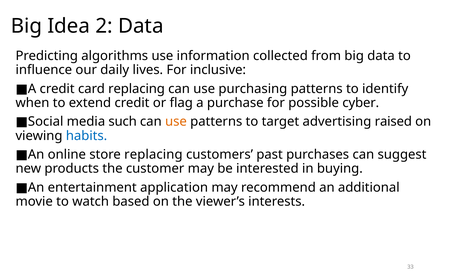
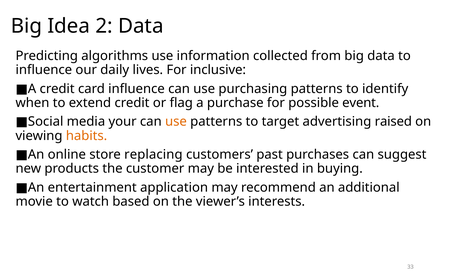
card replacing: replacing -> influence (137, 89)
cyber: cyber -> event (361, 103)
such: such -> your (123, 122)
habits colour: blue -> orange (87, 136)
